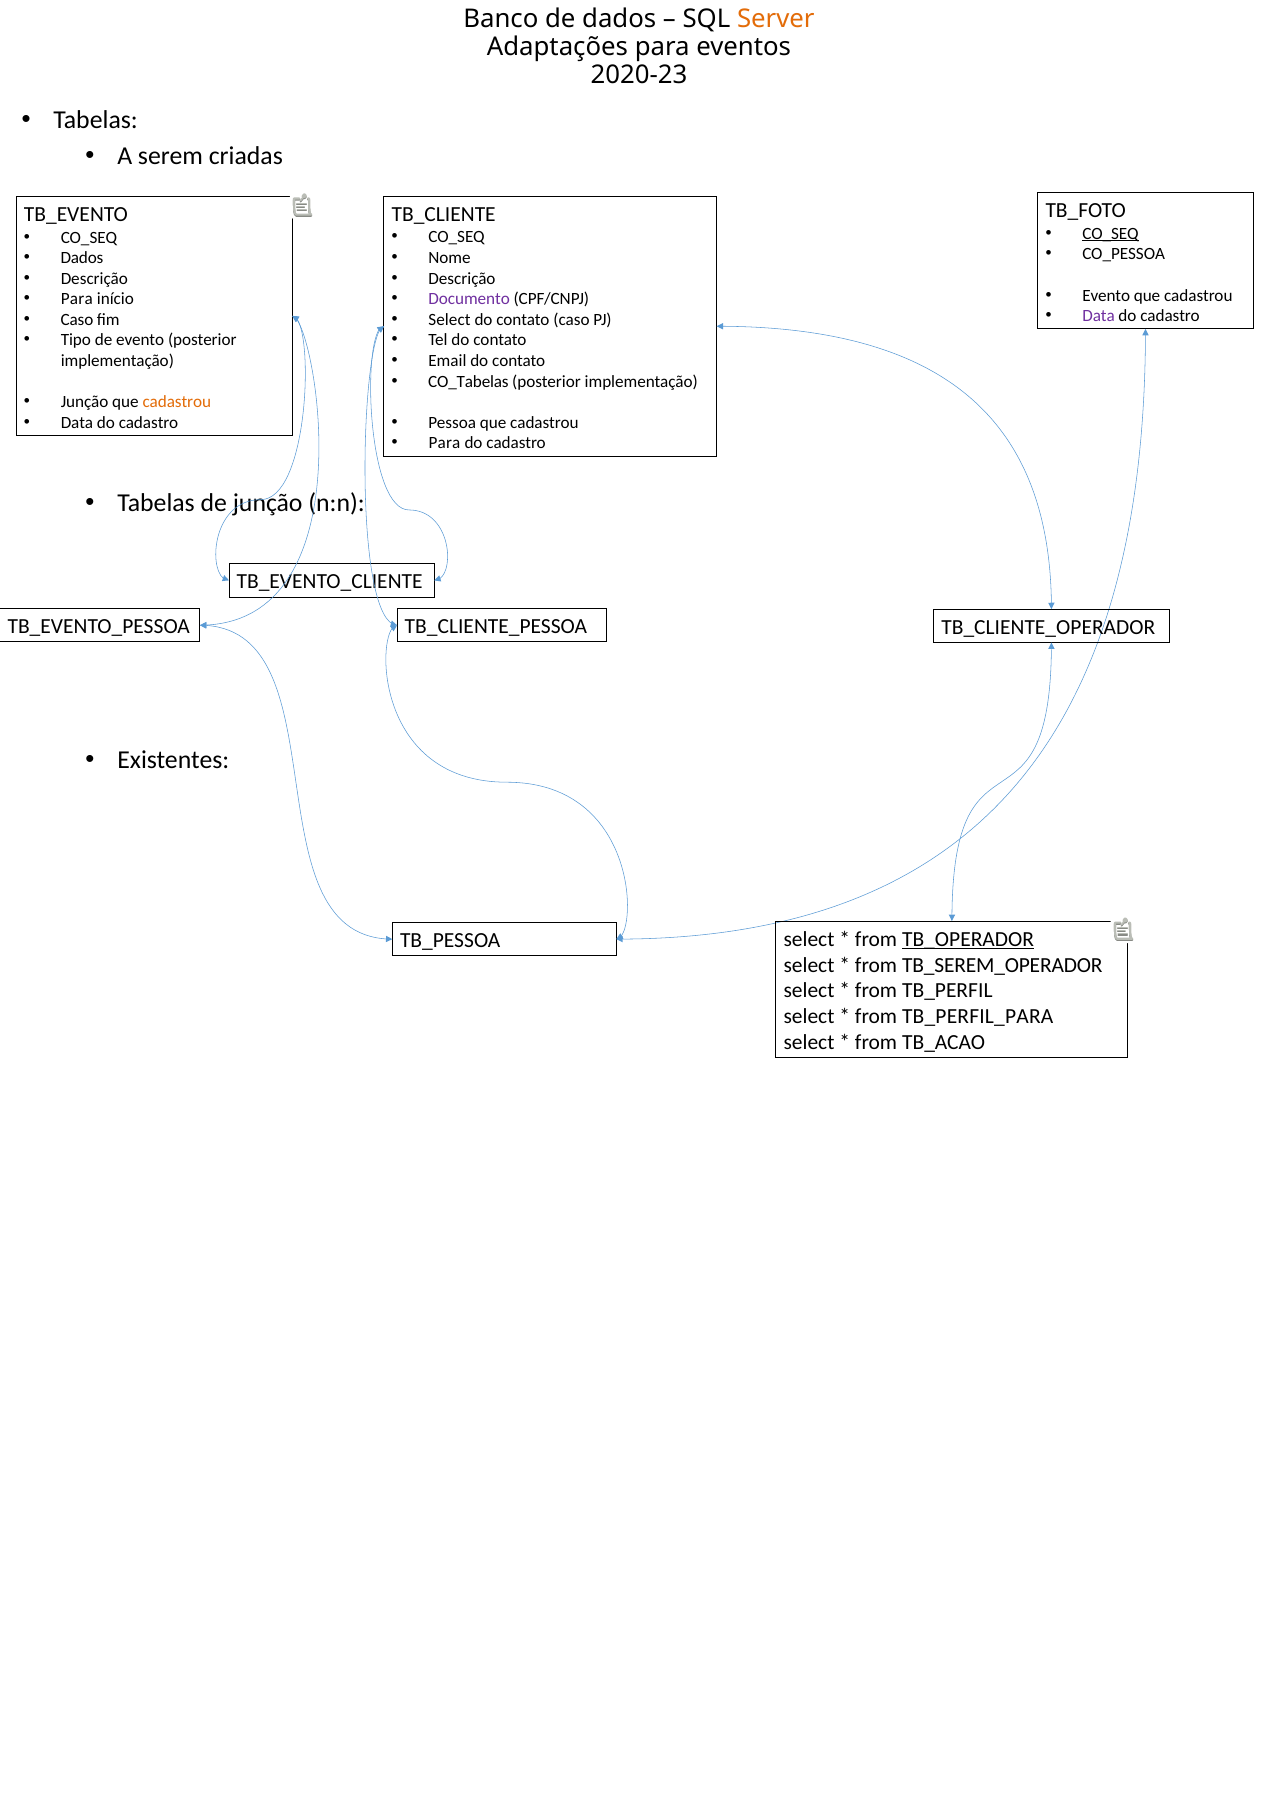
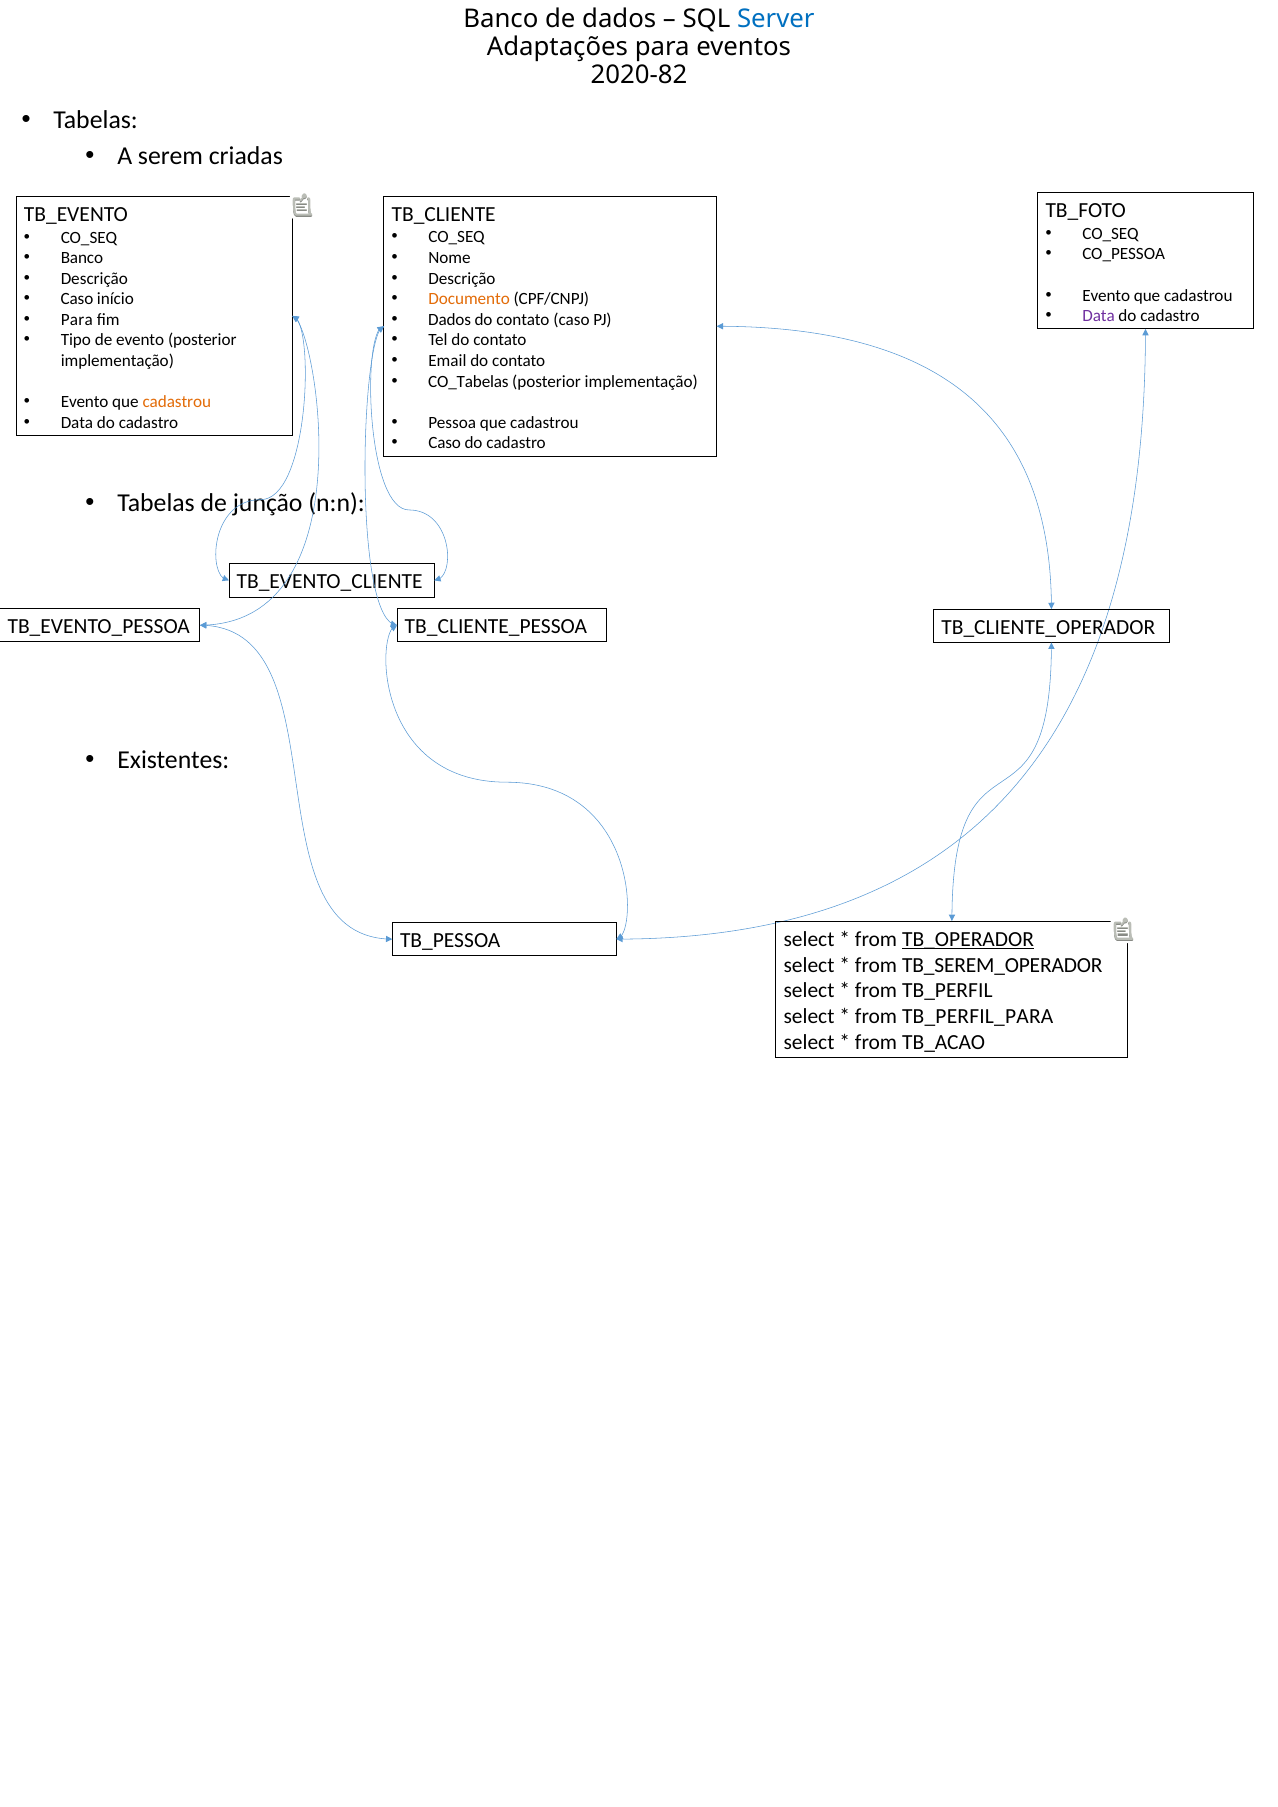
Server colour: orange -> blue (776, 19)
2020-23: 2020-23 -> 2020-82 (639, 75)
CO_SEQ underline: present -> none (1111, 234)
Dados: Dados -> Banco (82, 258)
Documento colour: purple -> orange (469, 299)
Para: Para -> Caso (77, 299)
Caso: Caso -> Para (77, 320)
Select: Select -> Dados (450, 320)
Junção: Junção -> Evento (85, 402)
Para: Para -> Caso (445, 443)
